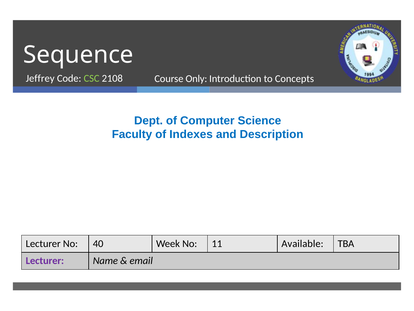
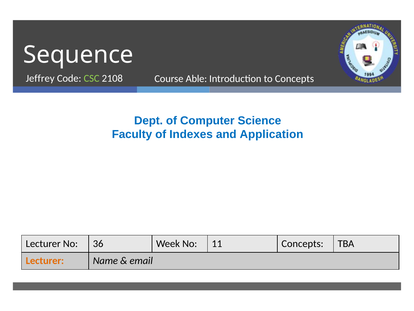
Only: Only -> Able (196, 79)
Description: Description -> Application (272, 134)
40: 40 -> 36 (98, 243)
11 Available: Available -> Concepts (302, 243)
Lecturer colour: purple -> orange (45, 260)
